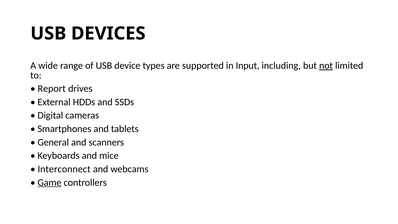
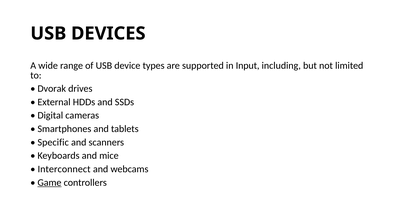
not underline: present -> none (326, 66)
Report: Report -> Dvorak (52, 89)
General: General -> Specific (53, 142)
